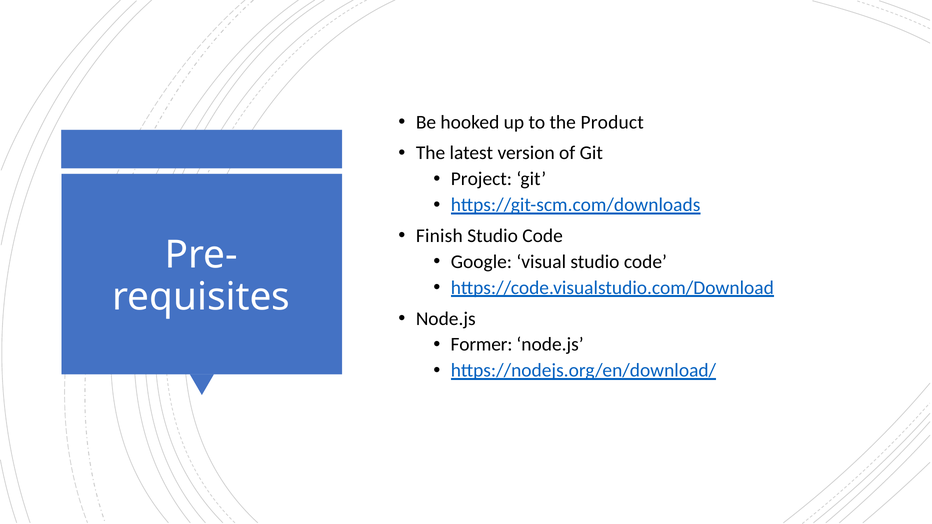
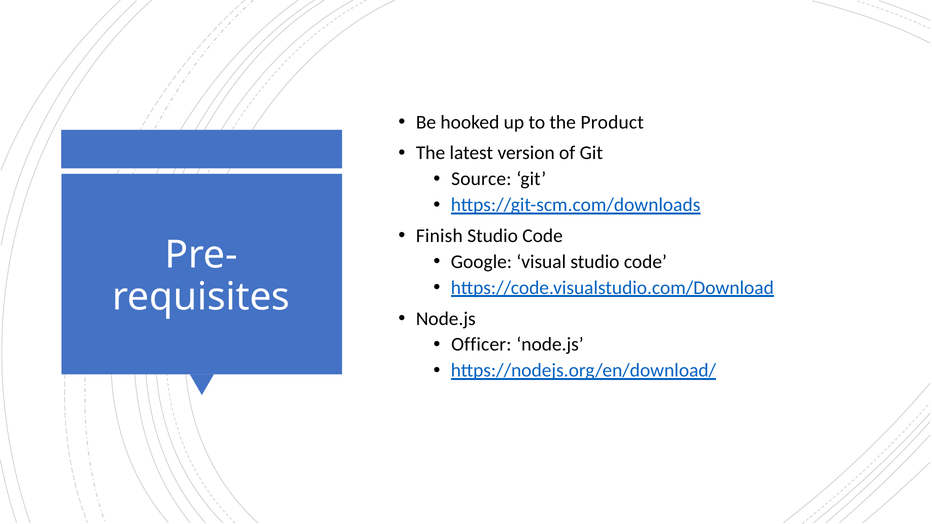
Project: Project -> Source (481, 179)
Former: Former -> Officer (481, 345)
